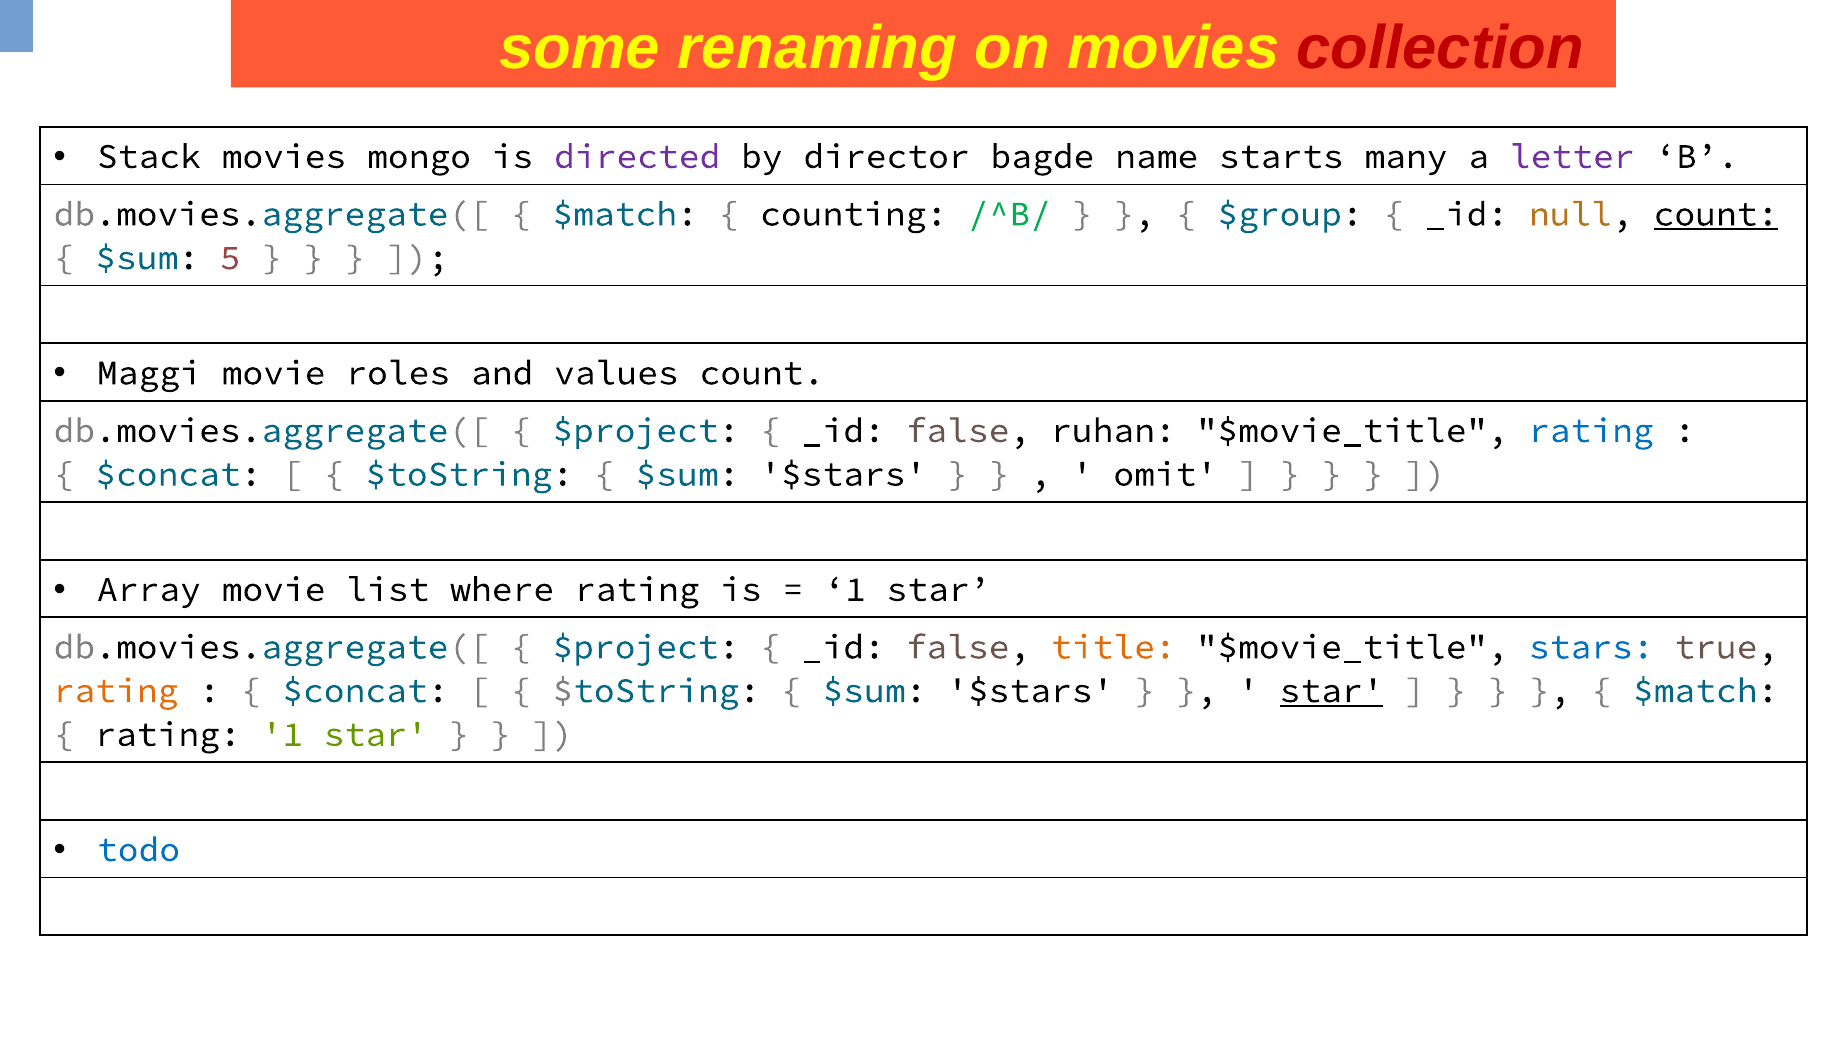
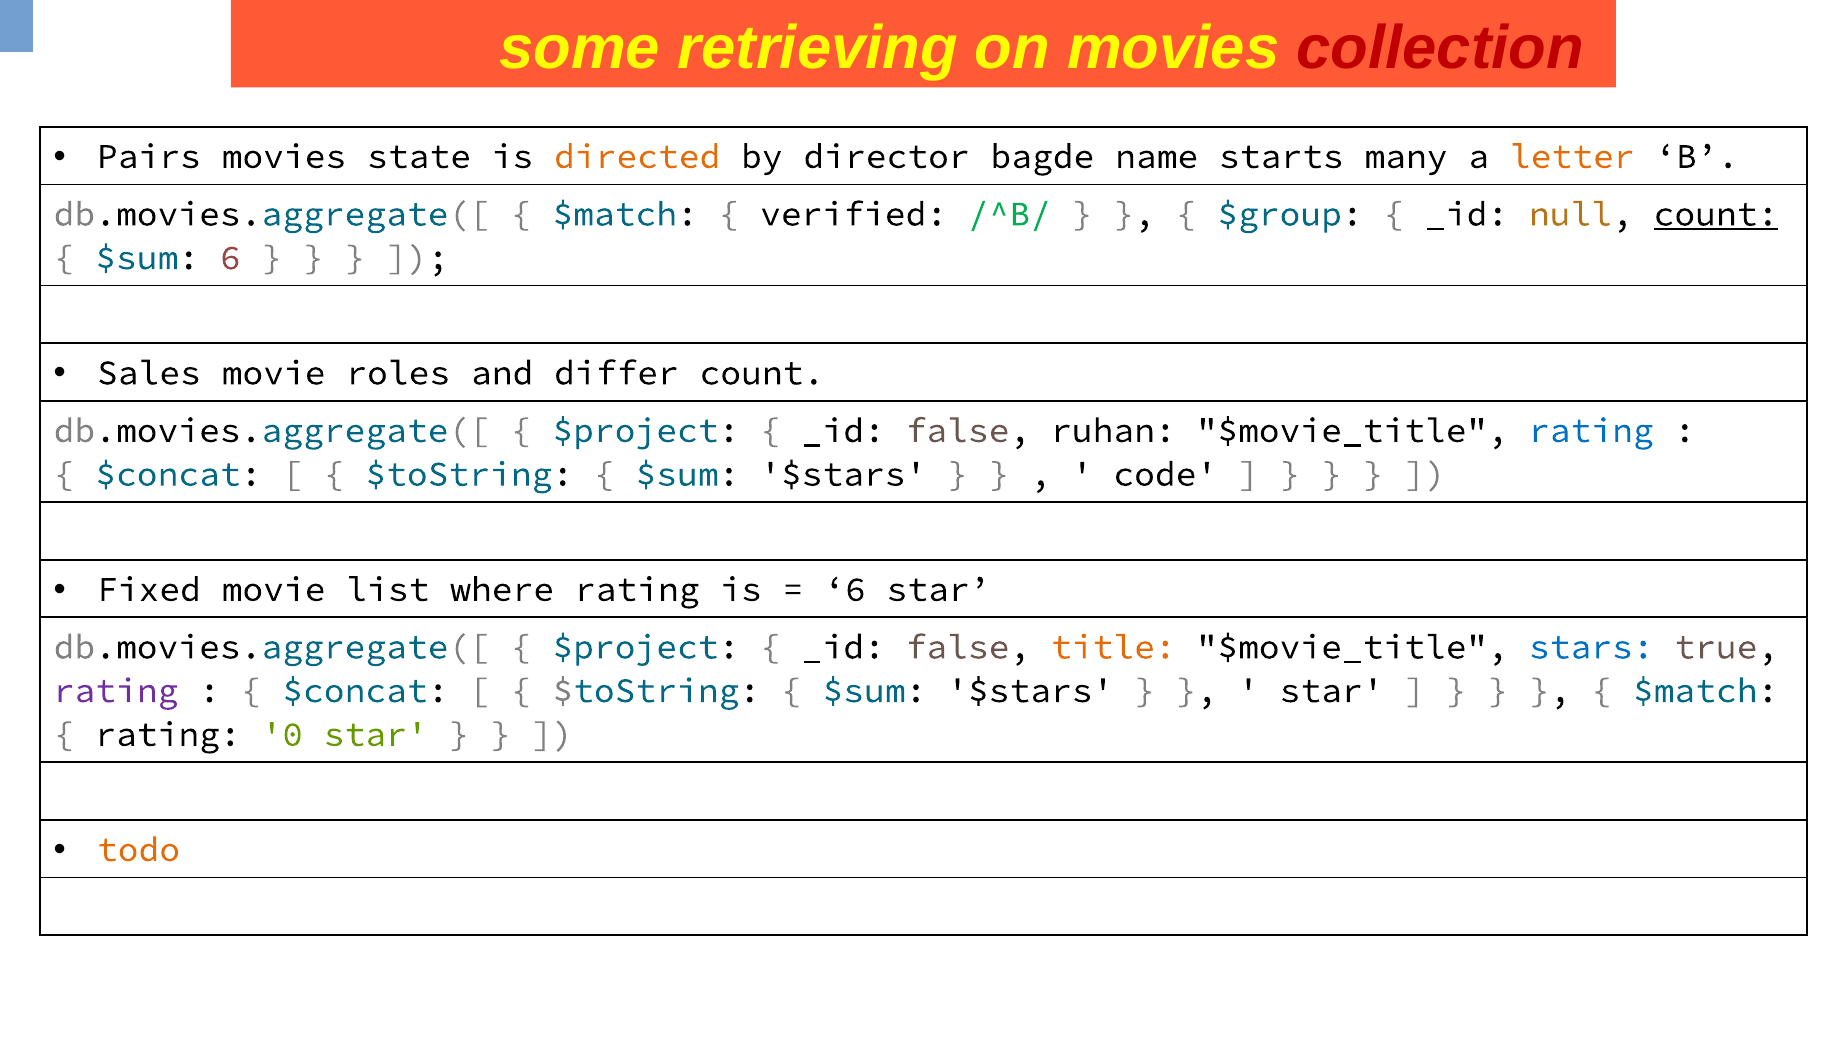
renaming: renaming -> retrieving (818, 48)
Stack: Stack -> Pairs (149, 156)
mongo: mongo -> state (419, 156)
directed colour: purple -> orange (637, 156)
letter colour: purple -> orange (1572, 156)
counting: counting -> verified (854, 214)
$sum 5: 5 -> 6 (230, 258)
Maggi: Maggi -> Sales (149, 373)
values: values -> differ (616, 373)
omit: omit -> code (1165, 474)
Array: Array -> Fixed (149, 589)
1: 1 -> 6 (845, 589)
rating colour: orange -> purple (116, 691)
star underline: present -> none (1332, 691)
rating 1: 1 -> 0 (282, 734)
todo colour: blue -> orange (139, 849)
